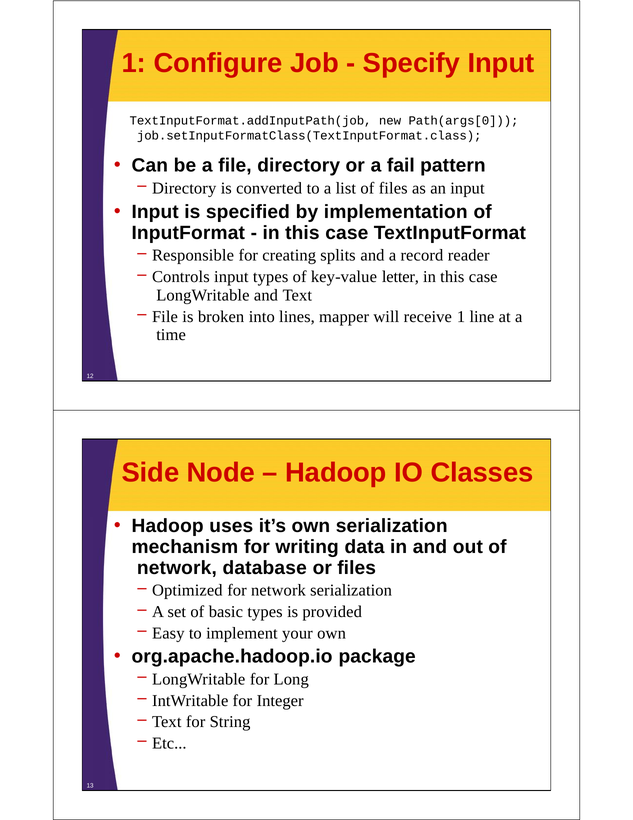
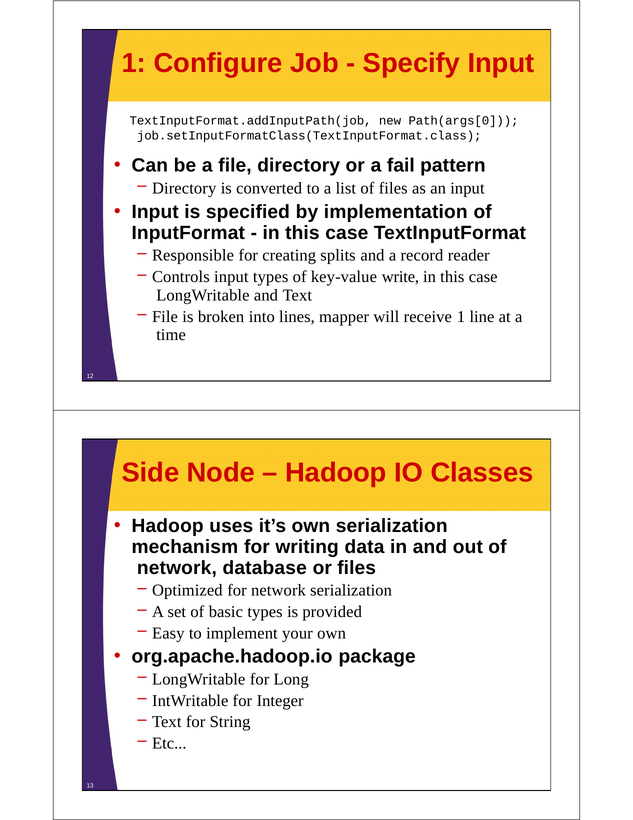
letter: letter -> write (400, 277)
